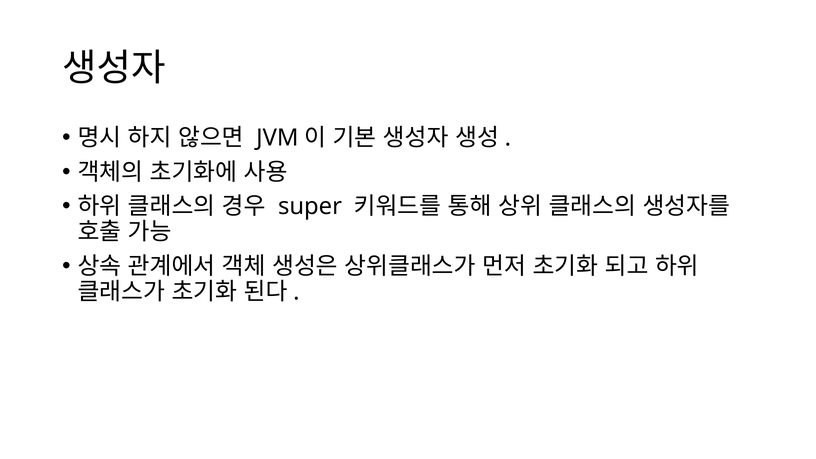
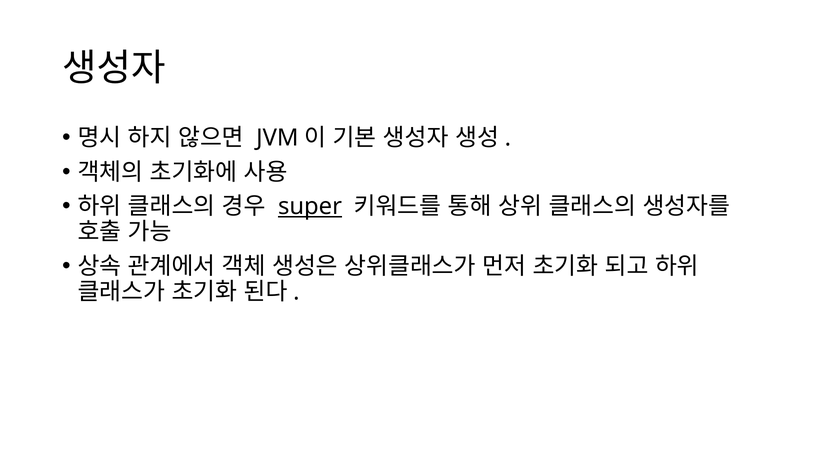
super underline: none -> present (310, 206)
